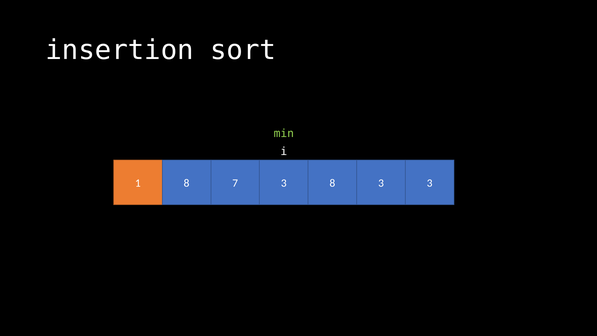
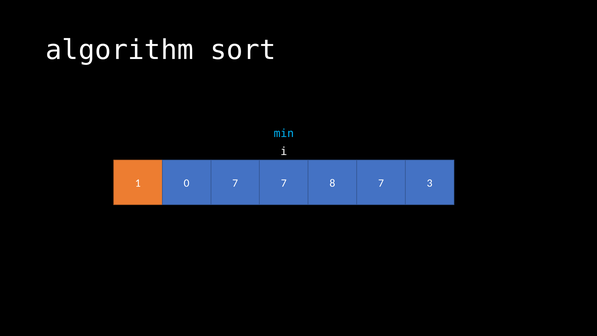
insertion: insertion -> algorithm (120, 50)
min colour: light green -> light blue (284, 133)
1 8: 8 -> 0 (187, 183)
7 3: 3 -> 7 (284, 183)
8 3: 3 -> 7 (381, 183)
